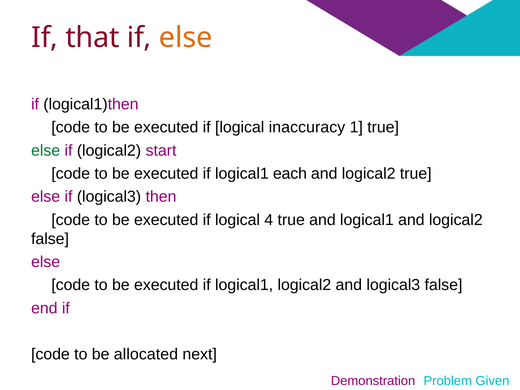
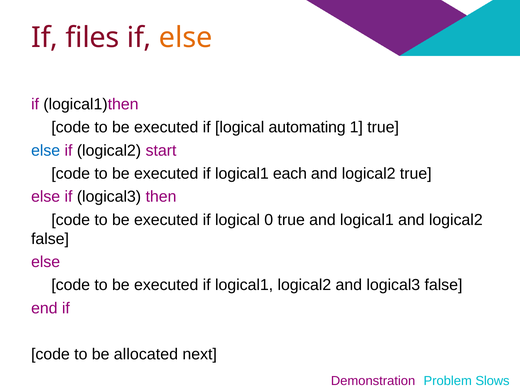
that: that -> files (92, 38)
inaccuracy: inaccuracy -> automating (307, 127)
else colour: green -> blue (46, 150)
4: 4 -> 0 (269, 220)
Given: Given -> Slows (492, 381)
